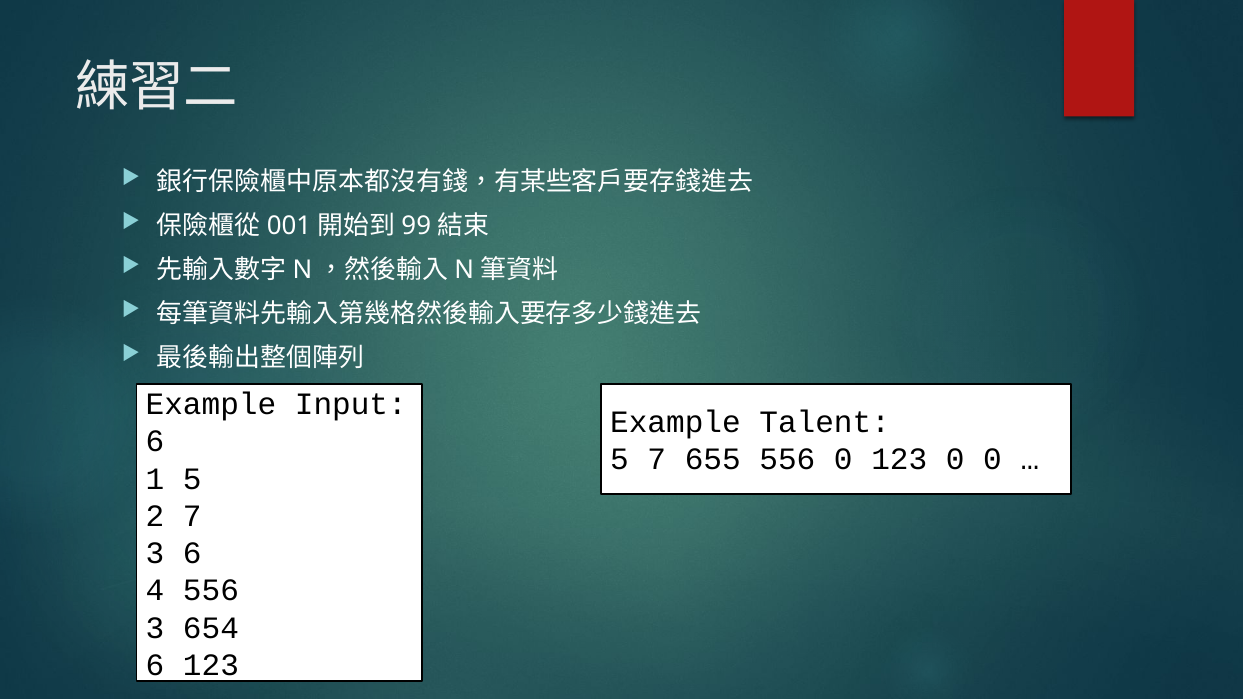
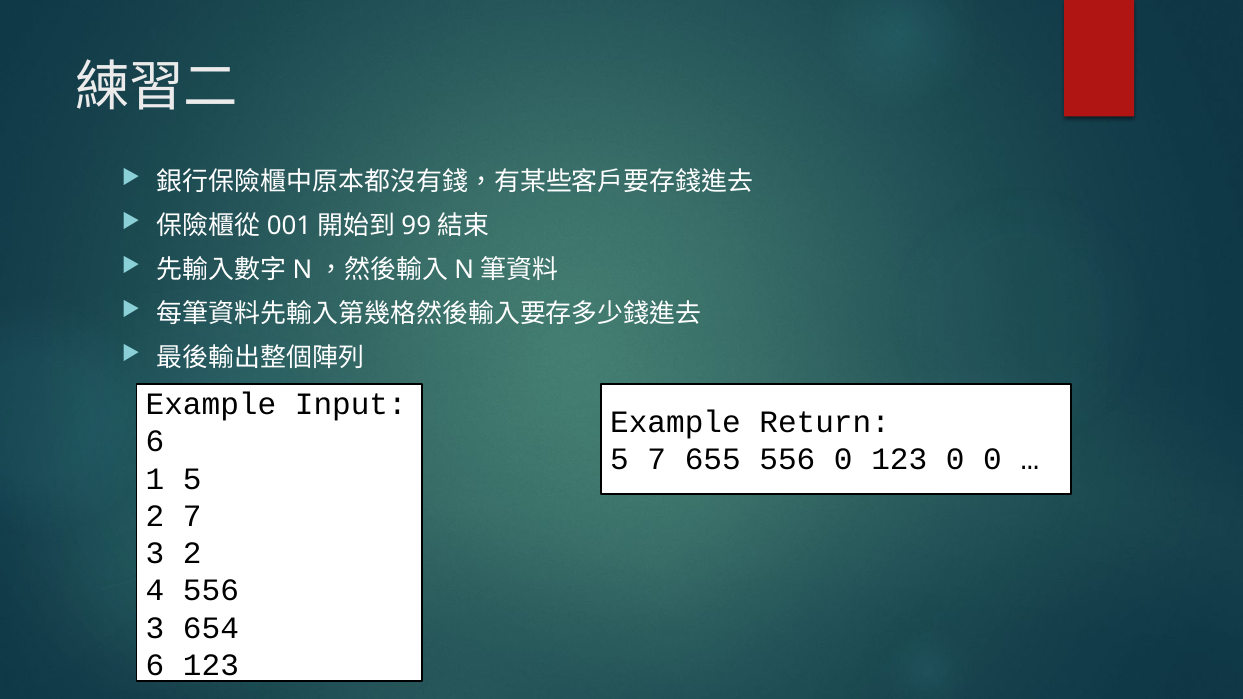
Talent: Talent -> Return (825, 422)
3 6: 6 -> 2 (192, 554)
